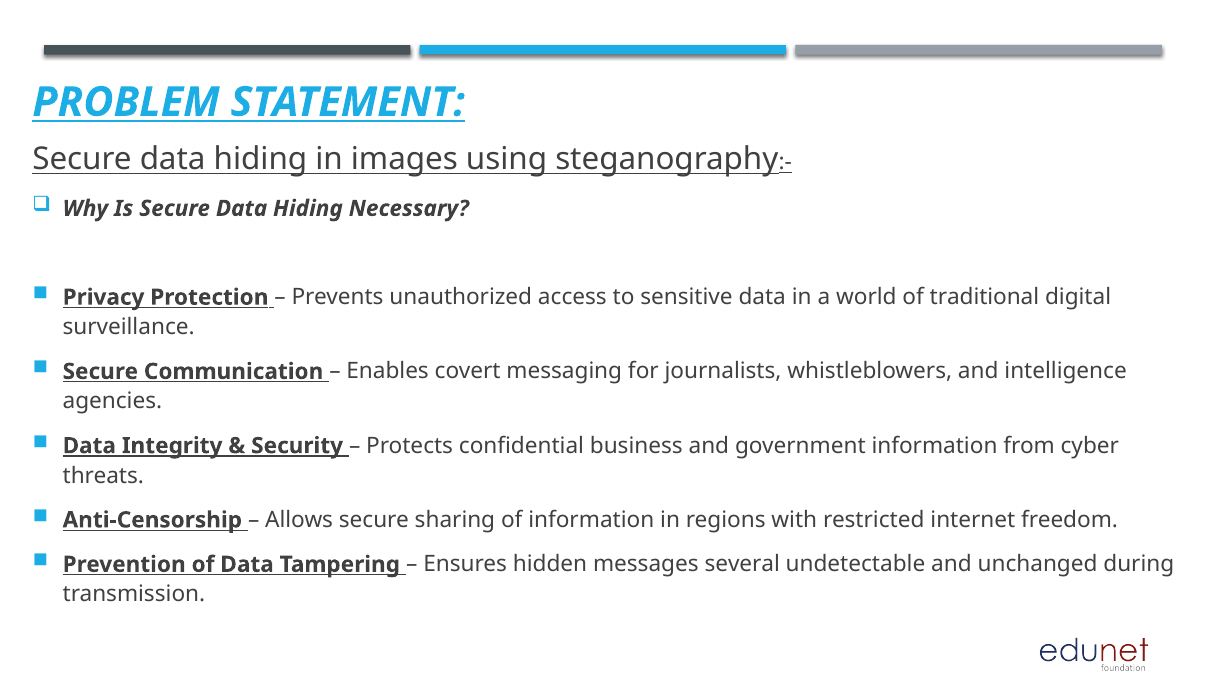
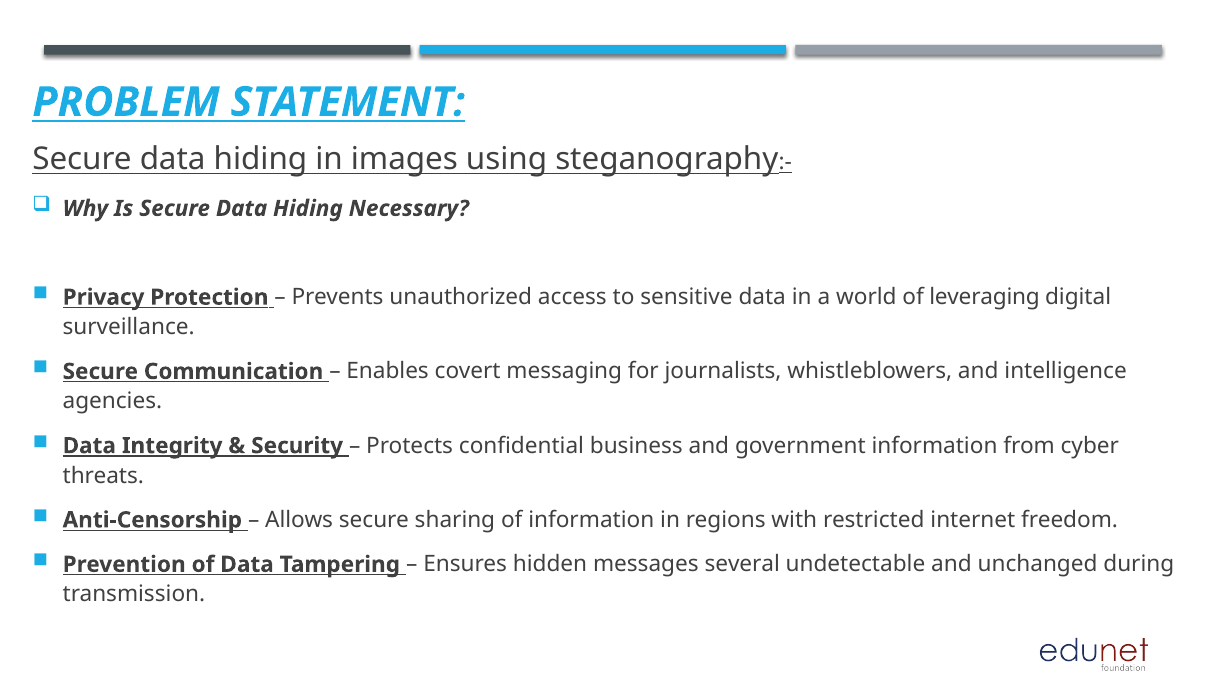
traditional: traditional -> leveraging (985, 297)
